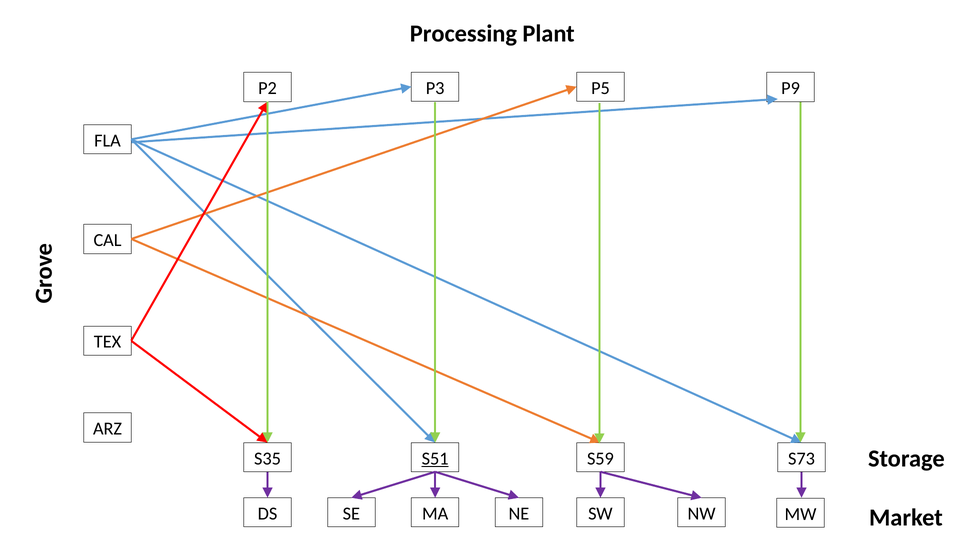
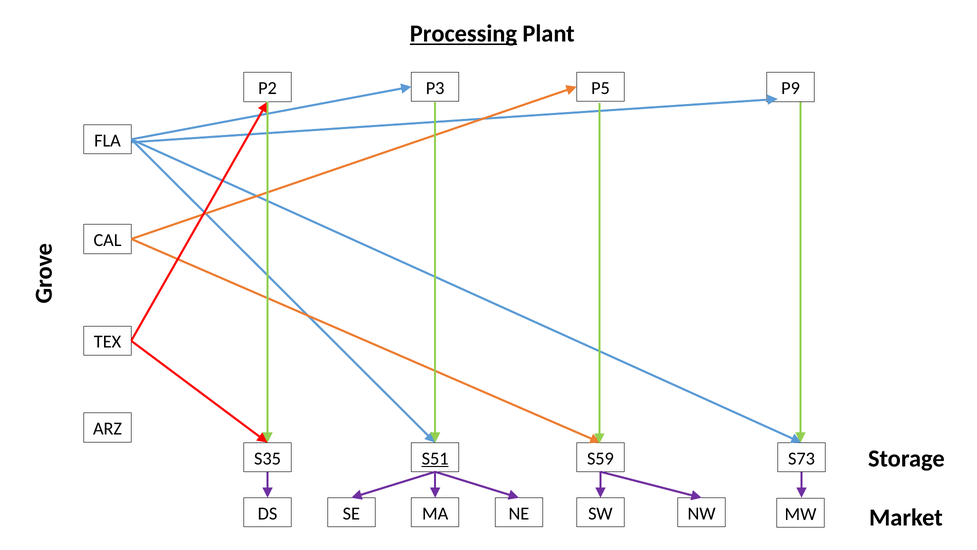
Processing underline: none -> present (463, 34)
